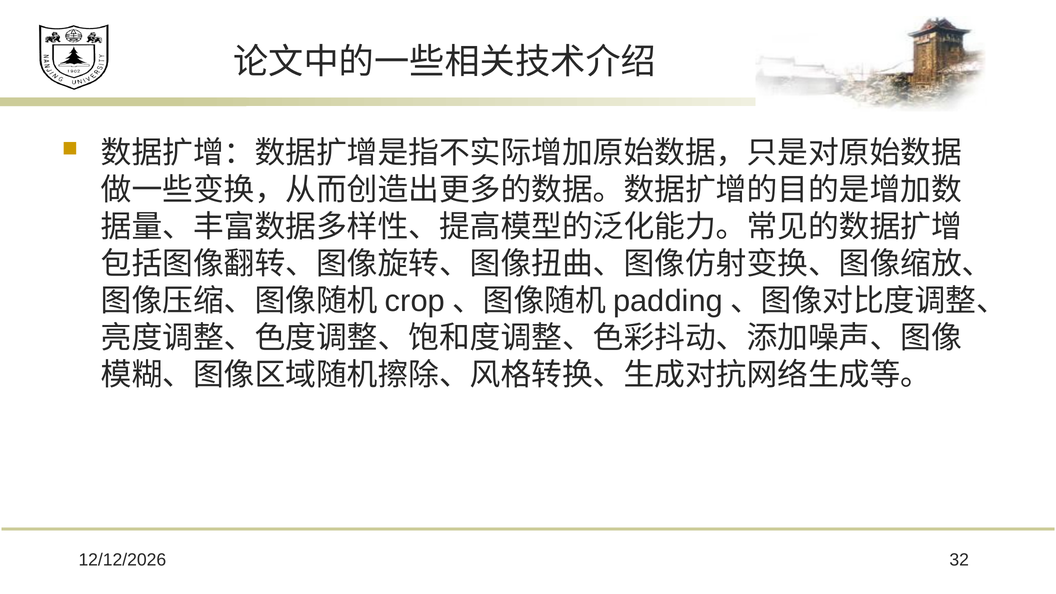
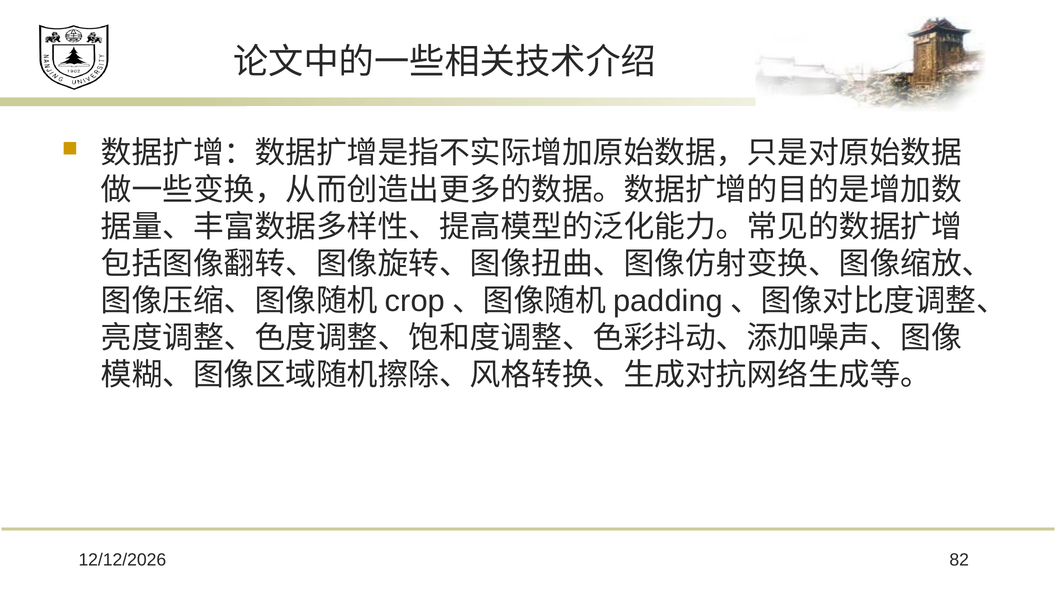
32: 32 -> 82 (959, 560)
